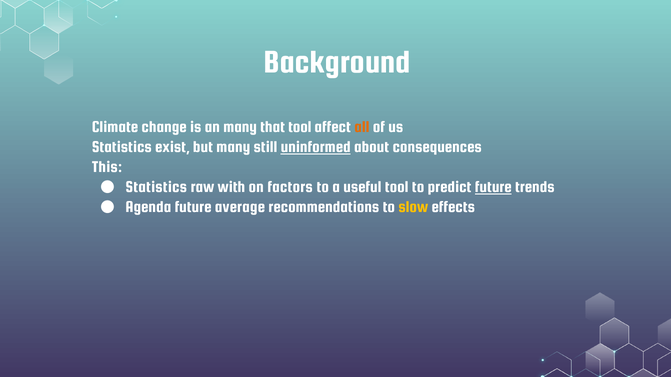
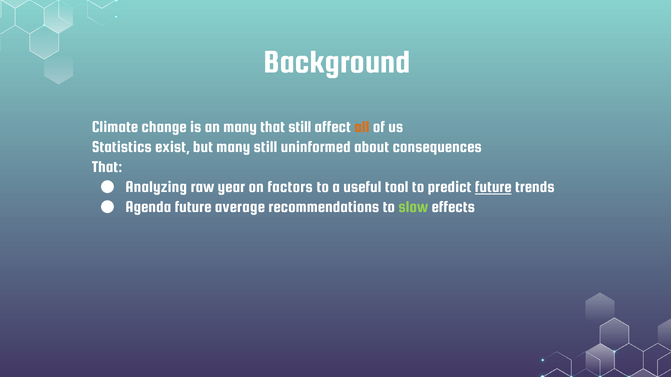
that tool: tool -> still (300, 127)
uninformed underline: present -> none (316, 147)
This: This -> That (107, 167)
Statistics: Statistics -> Analyzing (156, 187)
with: with -> year (231, 187)
slow colour: yellow -> light green (413, 207)
